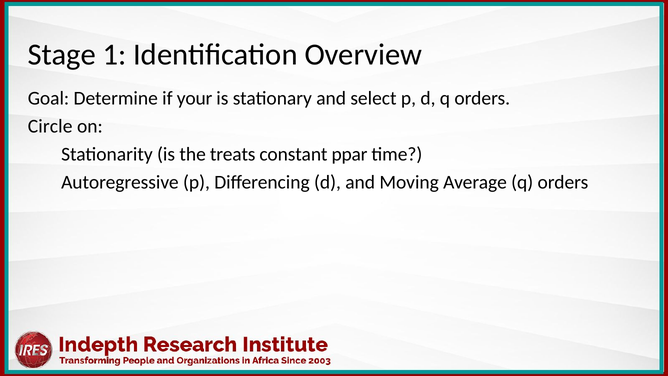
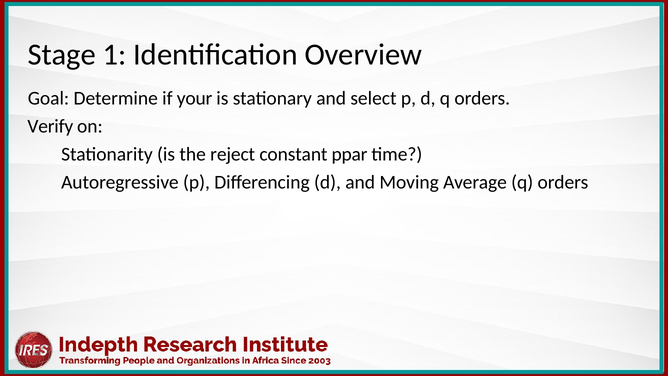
Circle: Circle -> Verify (50, 126)
treats: treats -> reject (233, 154)
